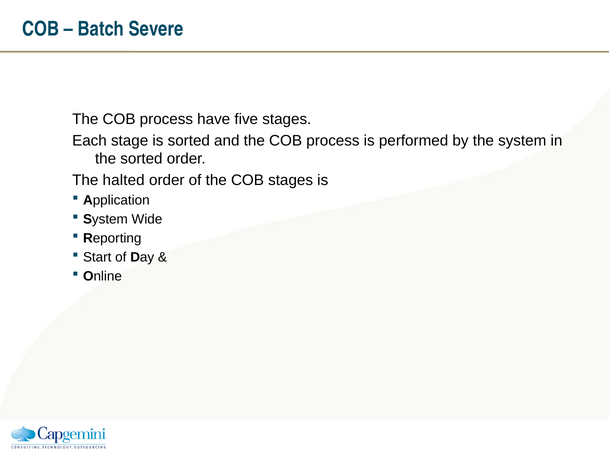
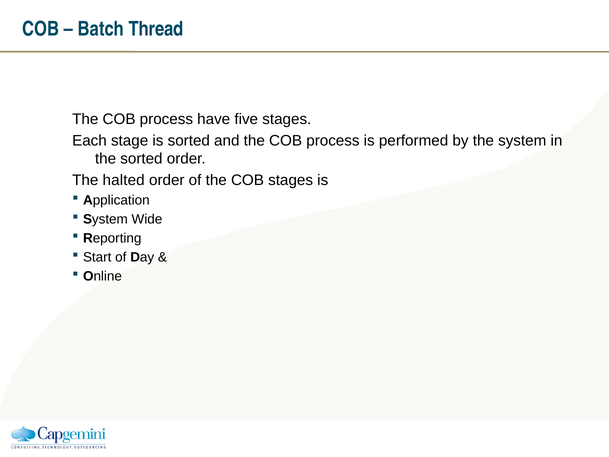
Severe: Severe -> Thread (156, 29)
